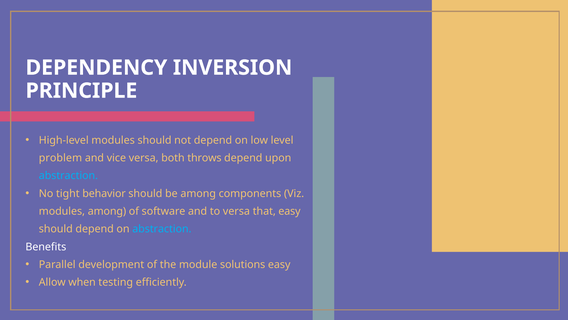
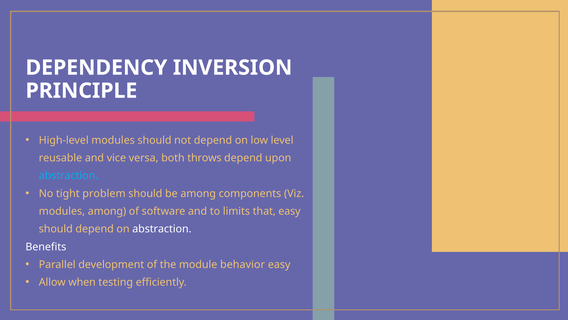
problem: problem -> reusable (60, 158)
behavior: behavior -> problem (104, 193)
to versa: versa -> limits (236, 211)
abstraction colour: light blue -> white (162, 229)
solutions: solutions -> behavior (243, 264)
